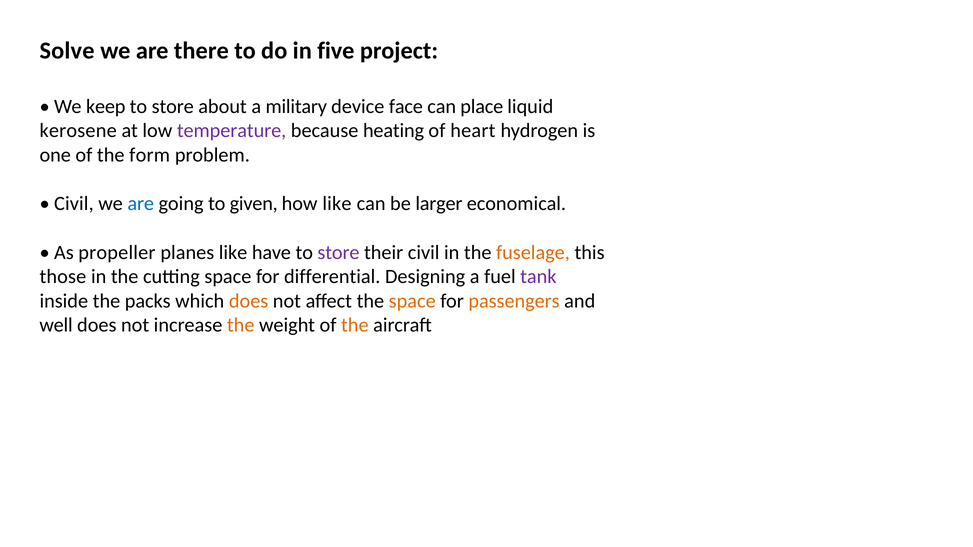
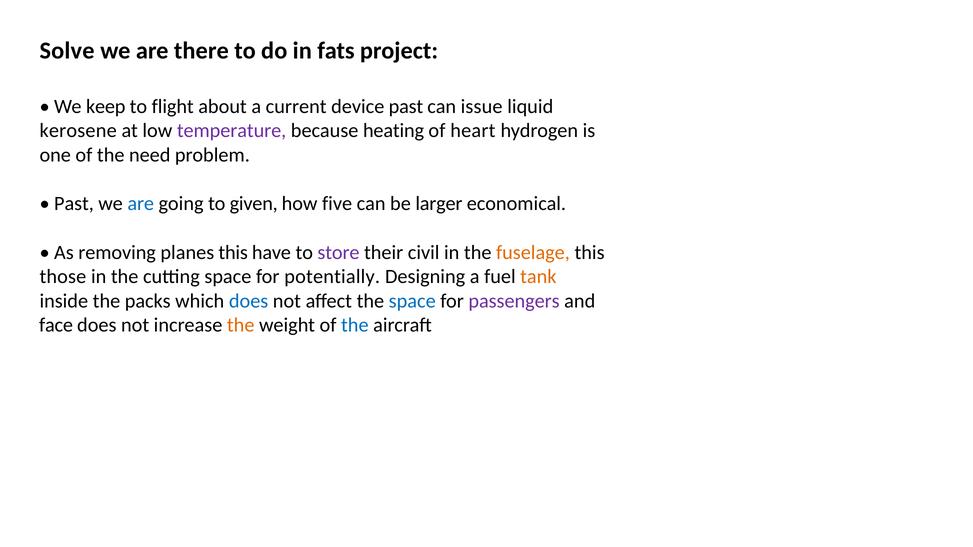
five: five -> fats (336, 51)
store: store -> flight (173, 106)
military: military -> current (296, 106)
device face: face -> past (406, 106)
place: place -> issue (482, 106)
form: form -> need (150, 155)
Civil: Civil -> Past (74, 204)
how like: like -> five (337, 204)
propeller: propeller -> removing (117, 252)
planes like: like -> this (233, 252)
differential: differential -> potentially (332, 277)
tank colour: purple -> orange (538, 277)
does colour: orange -> blue (249, 301)
space colour: orange -> blue (412, 301)
passengers colour: orange -> purple (514, 301)
well: well -> face (56, 325)
the colour: orange -> blue (355, 325)
